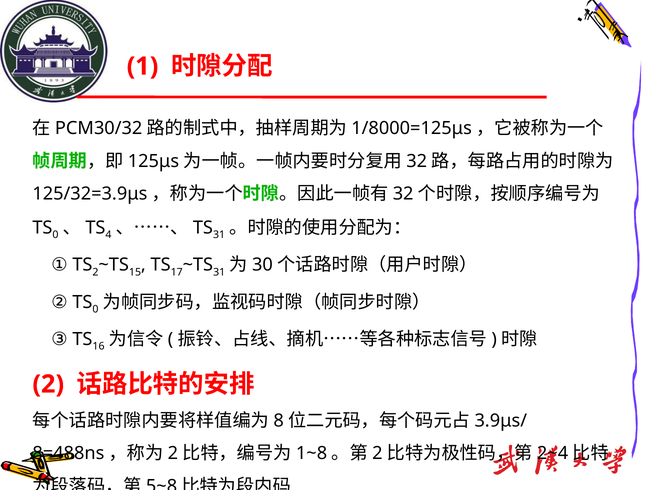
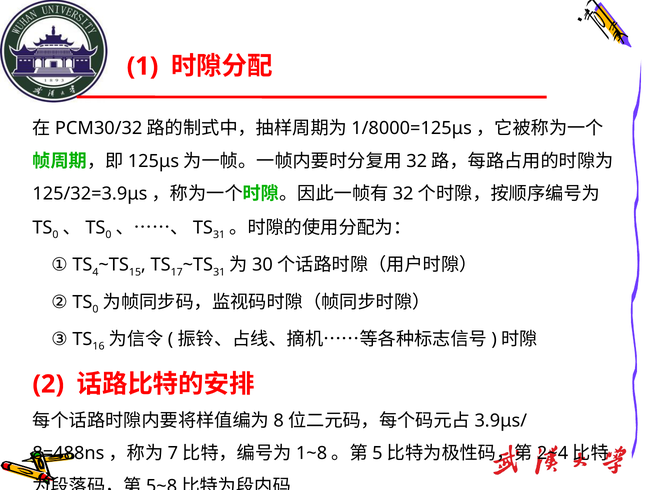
4: 4 -> 0 (108, 235)
2: 2 -> 4 (96, 272)
2: 2 -> 7 (173, 454)
2: 2 -> 5 (377, 454)
